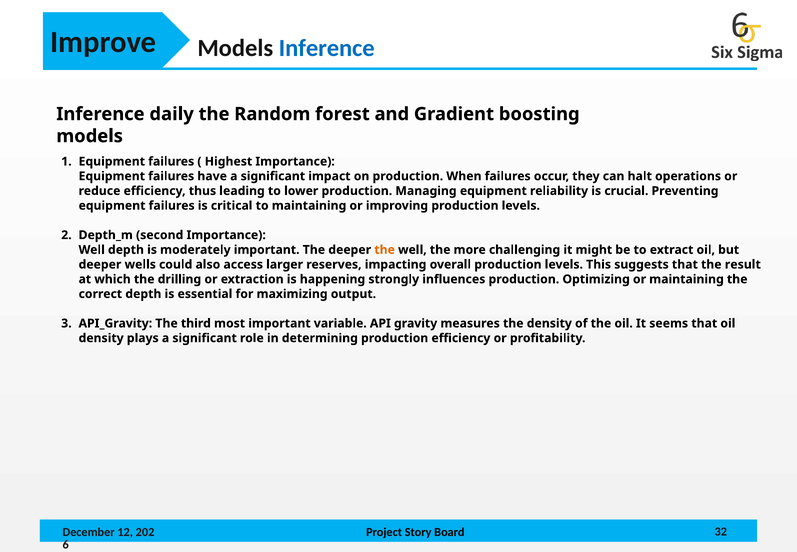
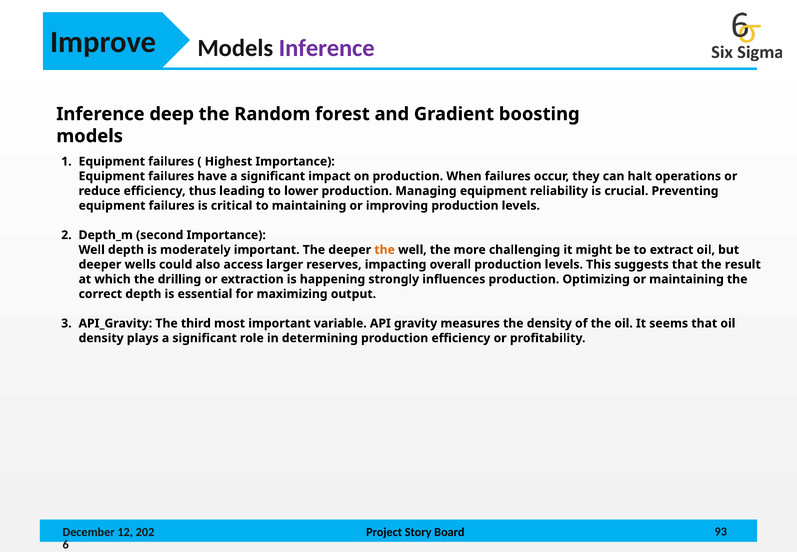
Inference colour: blue -> purple (327, 48)
daily: daily -> deep (172, 114)
32: 32 -> 93 (721, 531)
